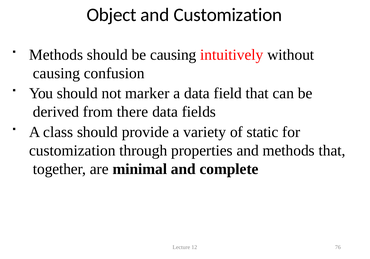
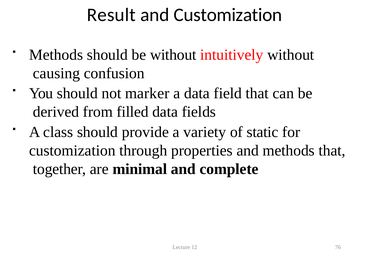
Object: Object -> Result (111, 15)
be causing: causing -> without (173, 55)
there: there -> filled (133, 112)
